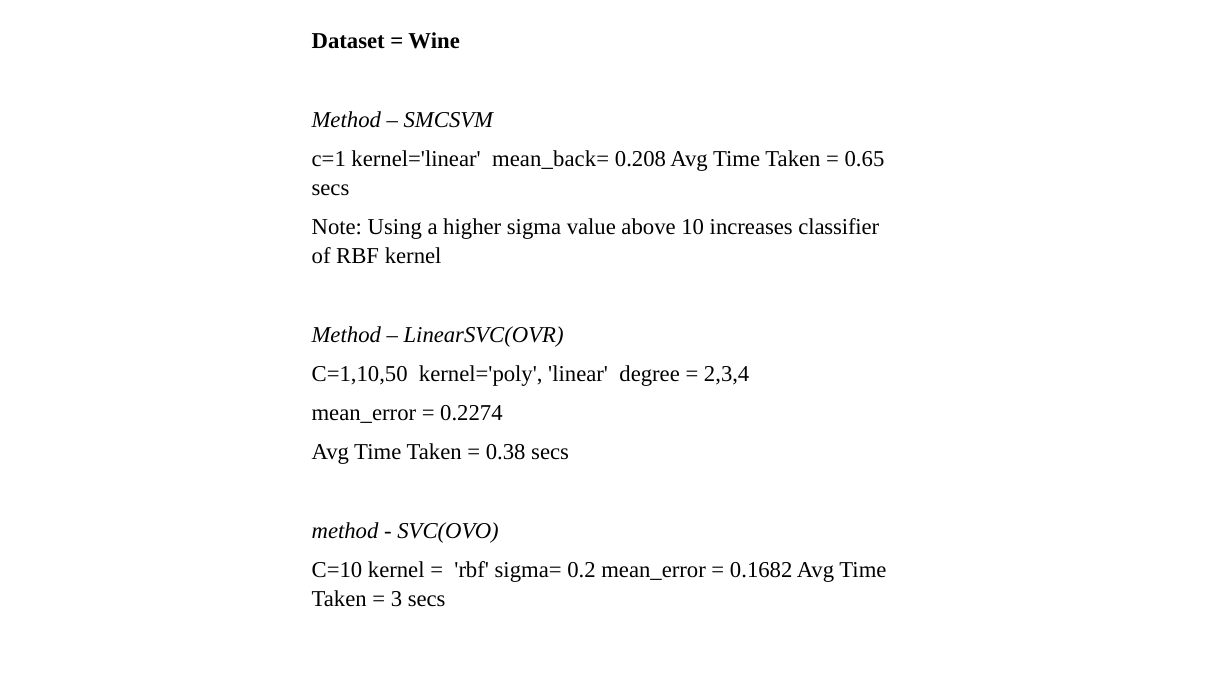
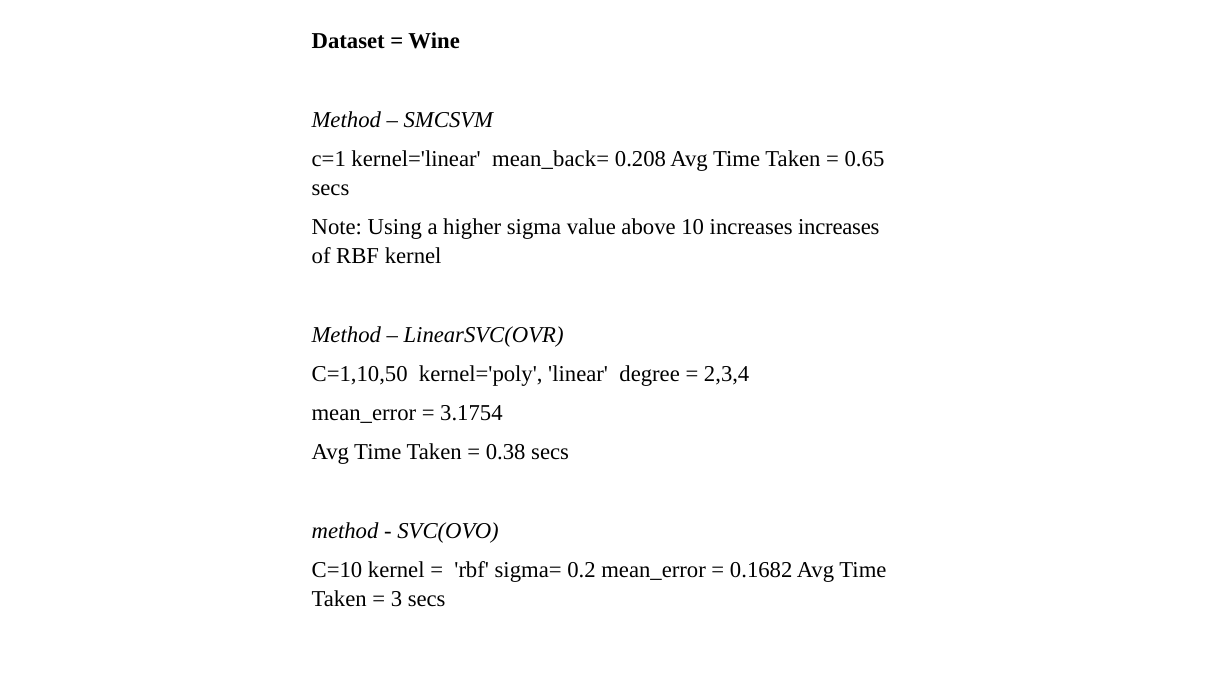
increases classifier: classifier -> increases (839, 227)
0.2274: 0.2274 -> 3.1754 (471, 413)
